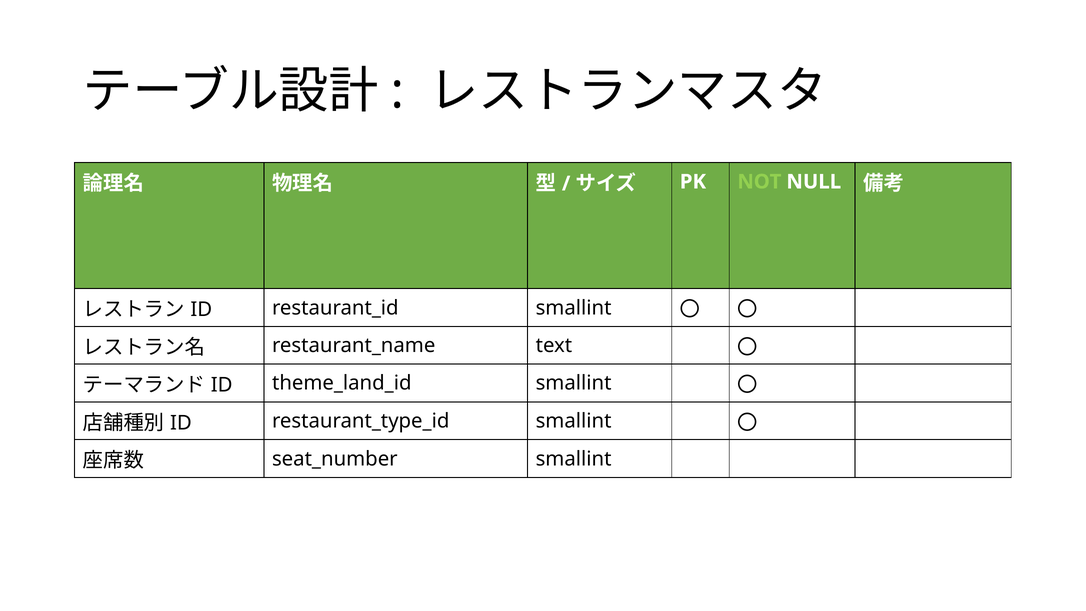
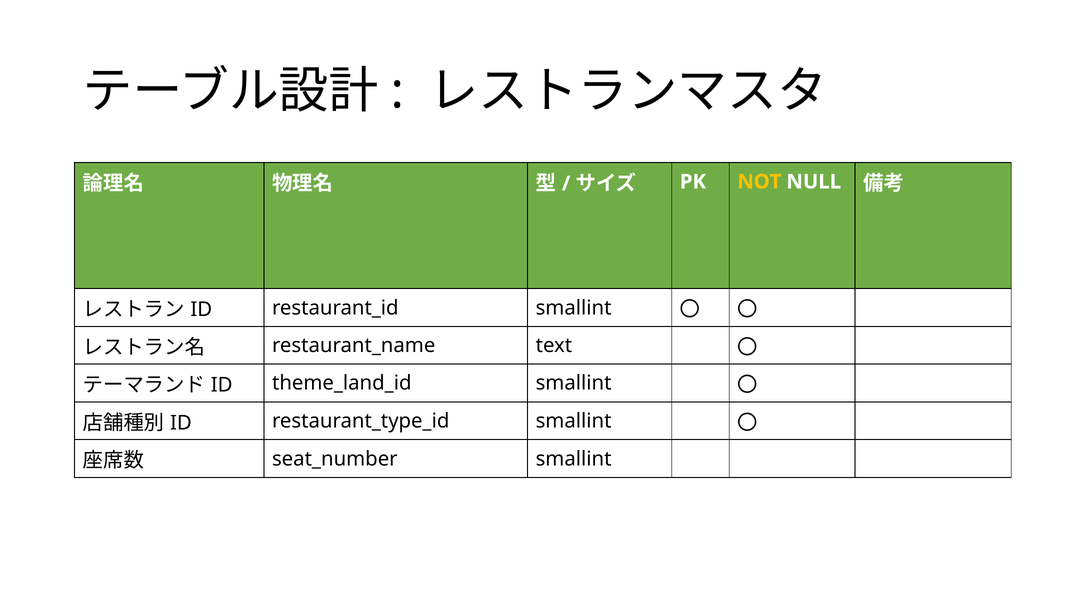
NOT colour: light green -> yellow (759, 182)
